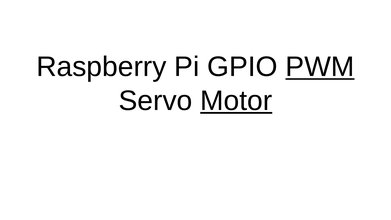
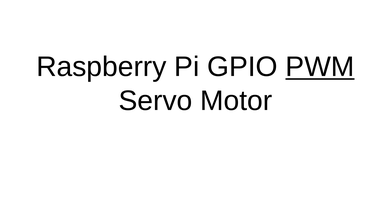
Motor underline: present -> none (236, 101)
